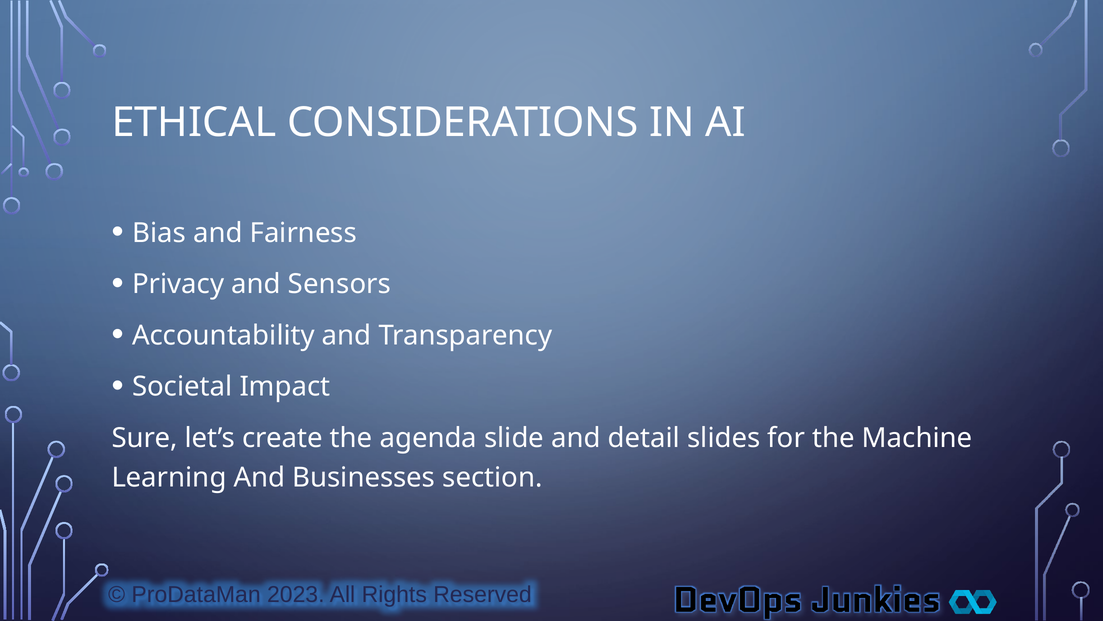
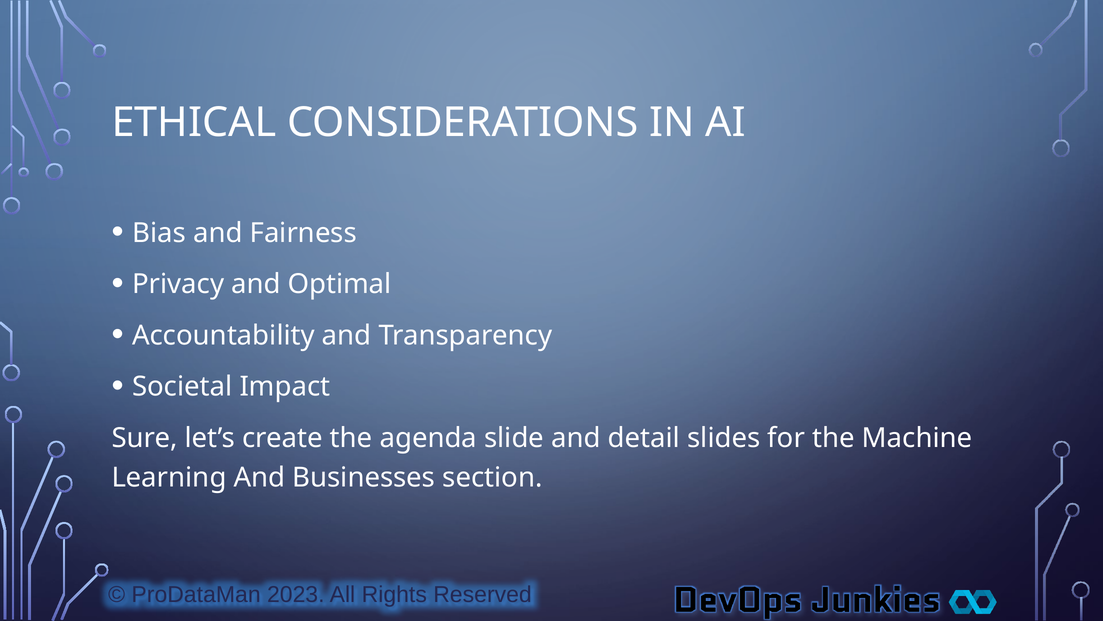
Sensors: Sensors -> Optimal (340, 284)
